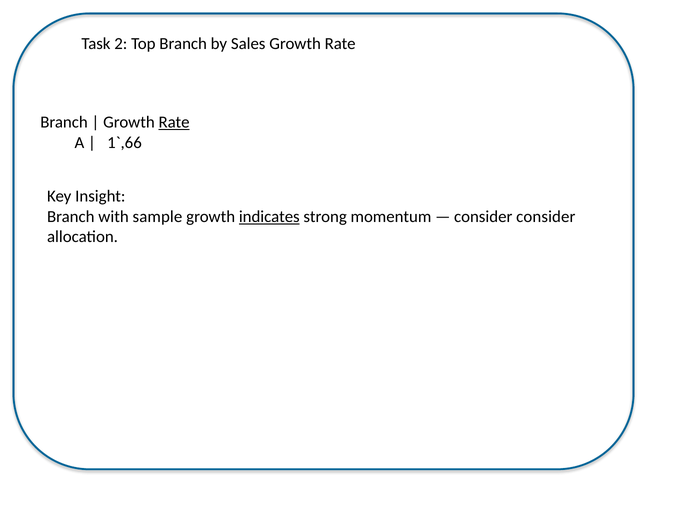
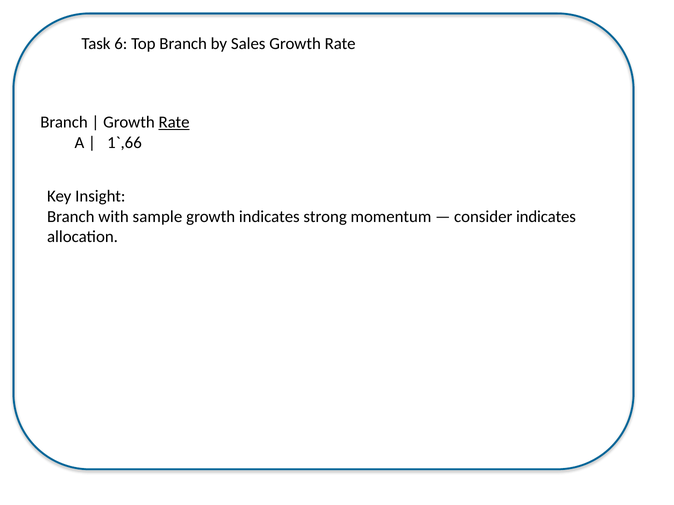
2: 2 -> 6 (121, 44)
indicates underline: present -> none (269, 217)
consider consider: consider -> indicates (546, 217)
